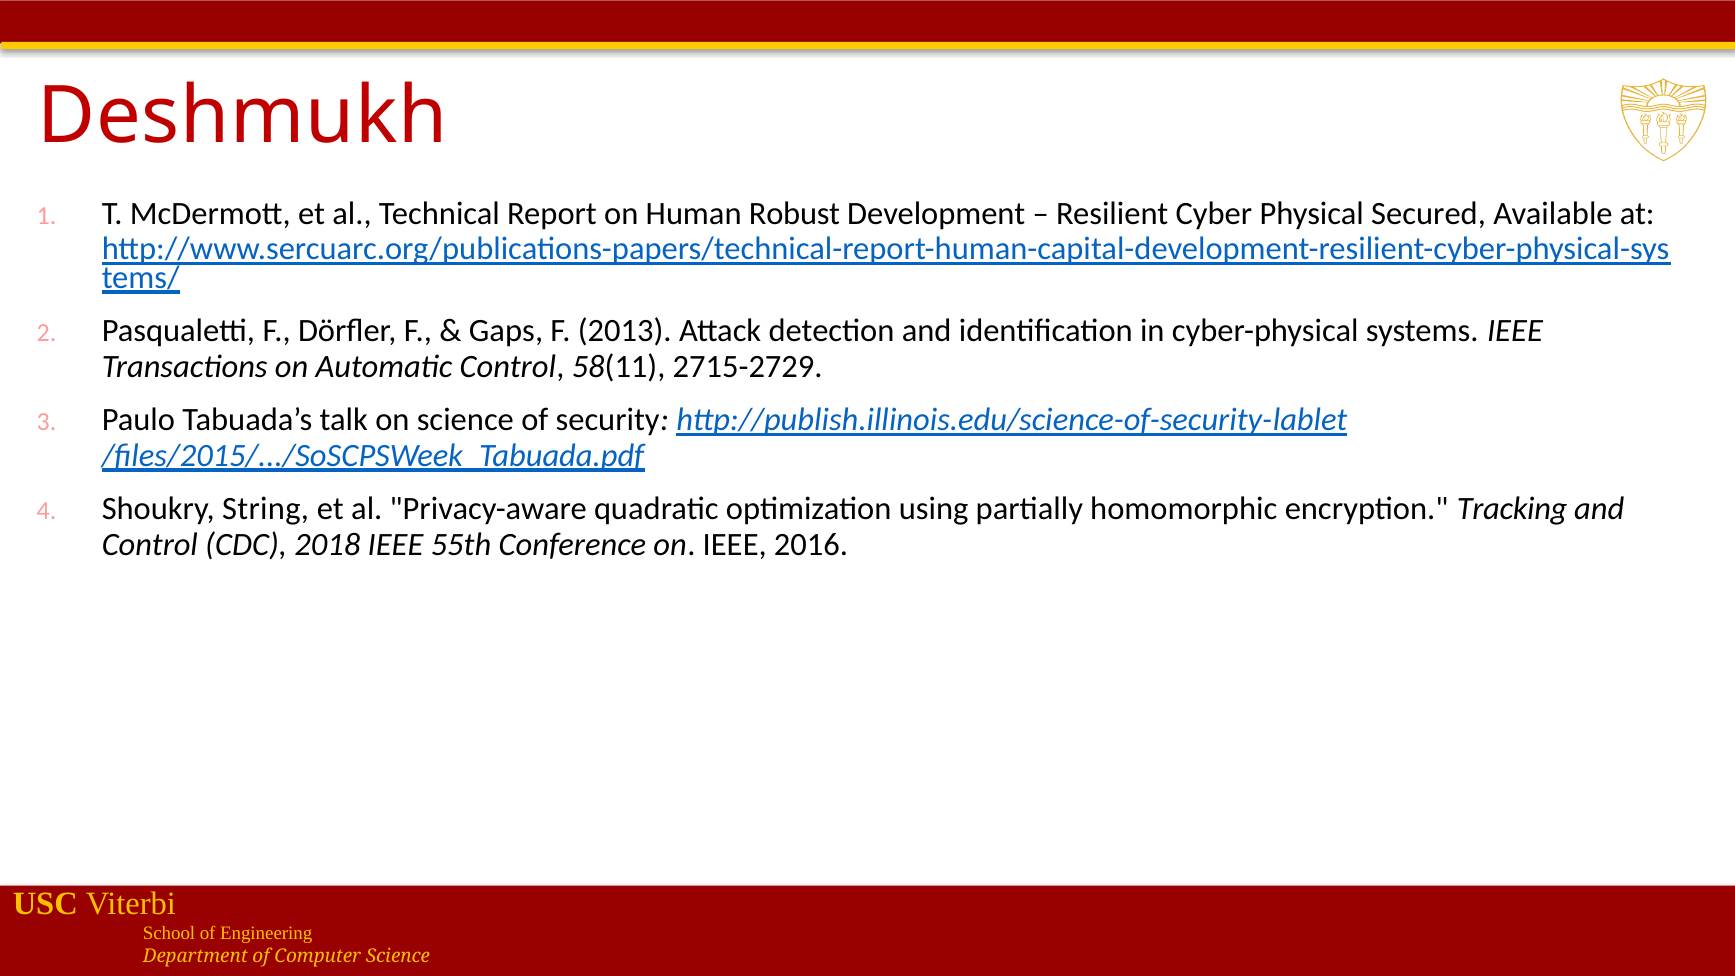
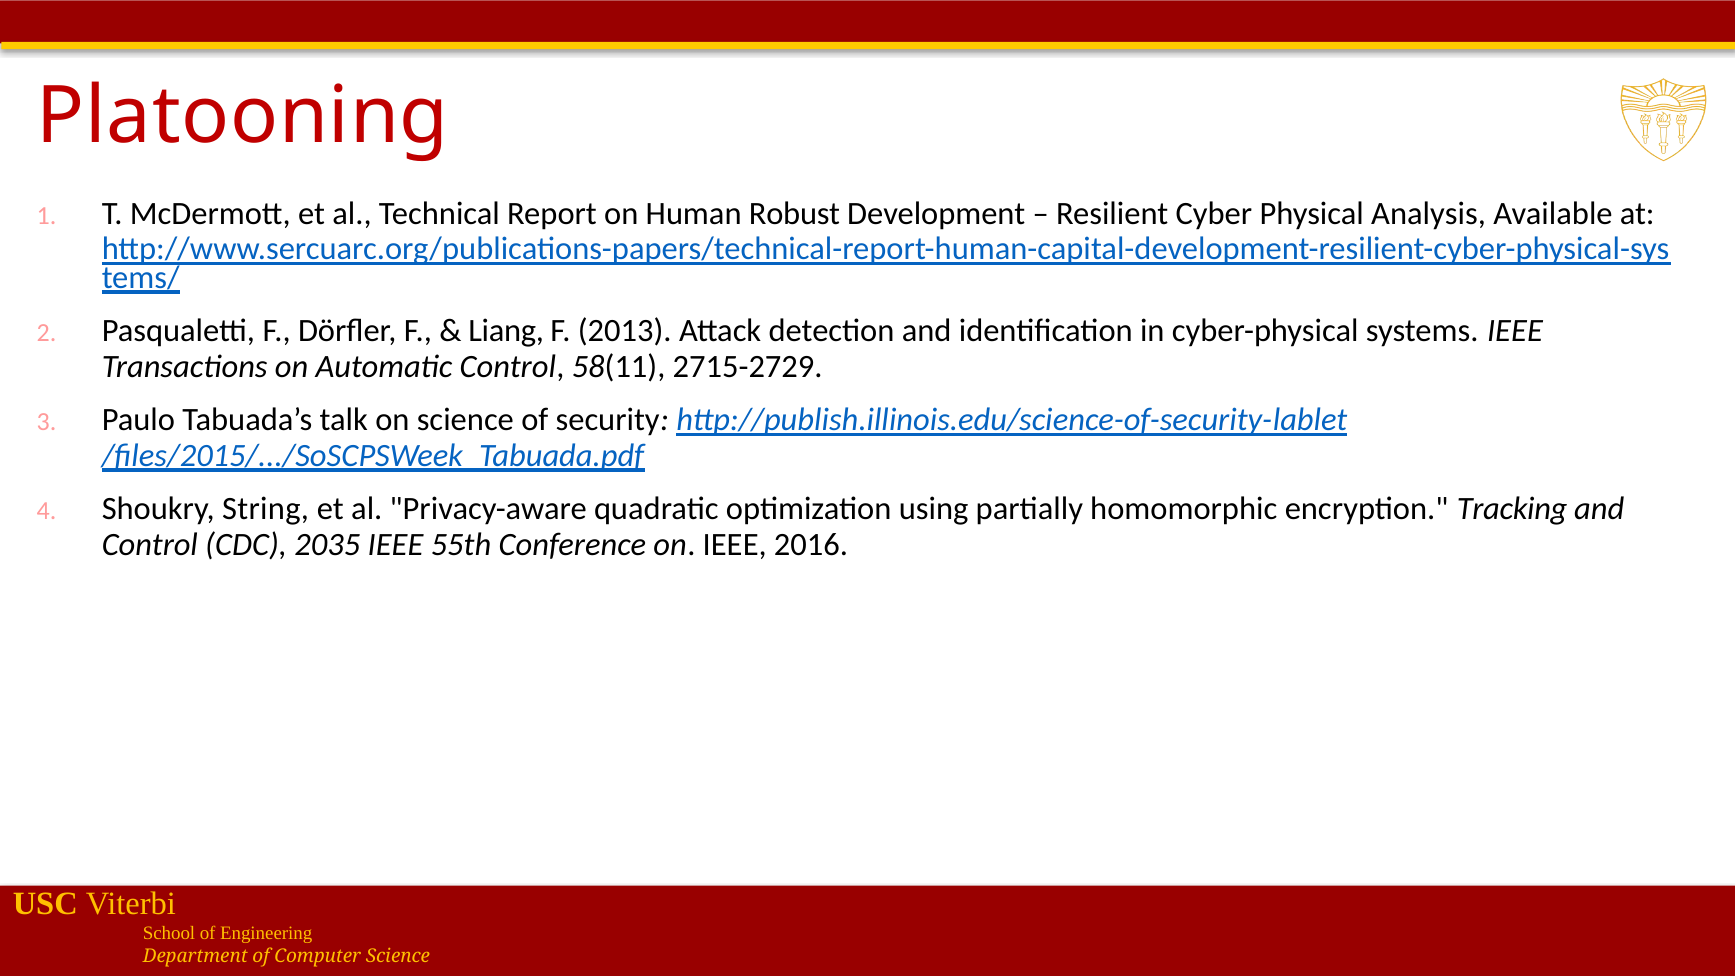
Deshmukh: Deshmukh -> Platooning (243, 116)
Secured: Secured -> Analysis (1429, 214)
Gaps: Gaps -> Liang (506, 331)
2018: 2018 -> 2035 (327, 544)
